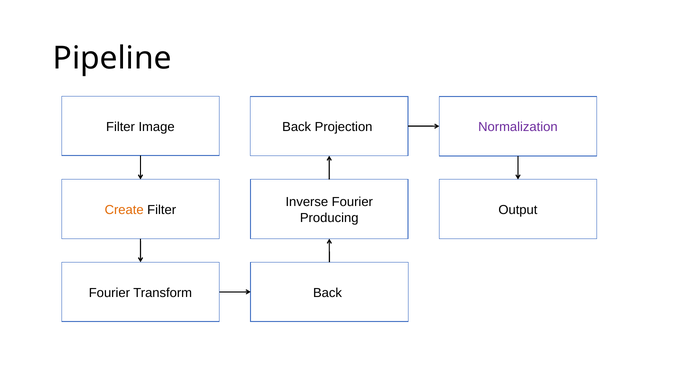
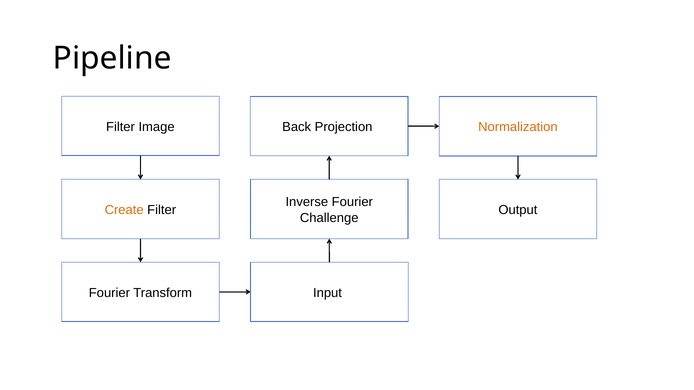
Normalization colour: purple -> orange (518, 127)
Producing: Producing -> Challenge (329, 218)
Transform Back: Back -> Input (328, 293)
